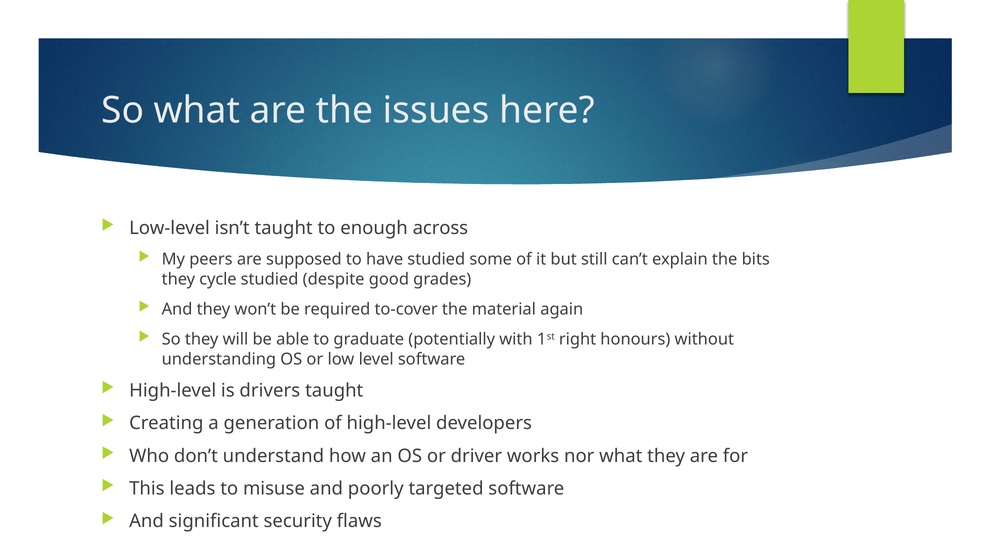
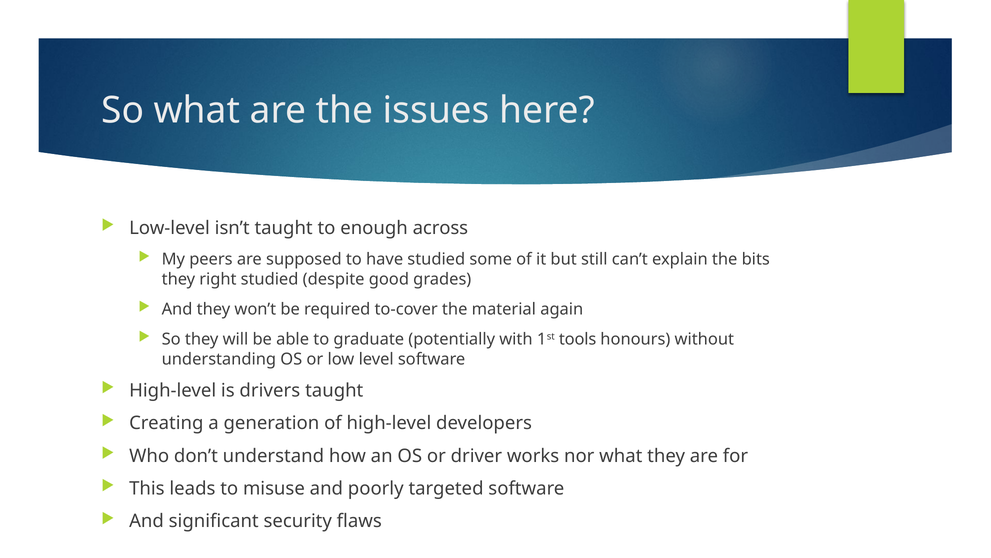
cycle: cycle -> right (218, 279)
right: right -> tools (578, 339)
